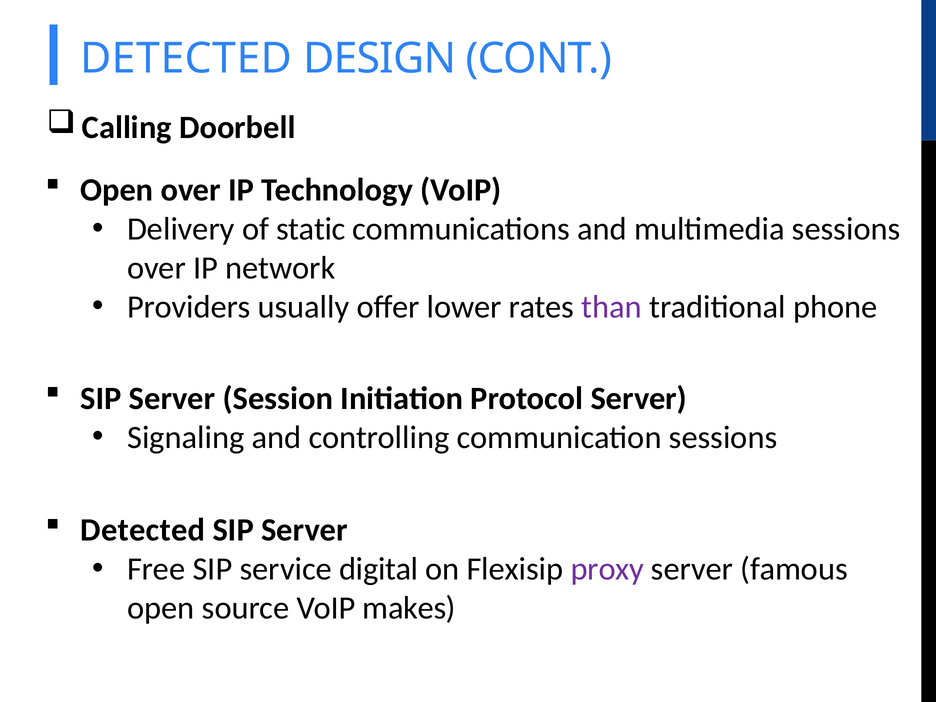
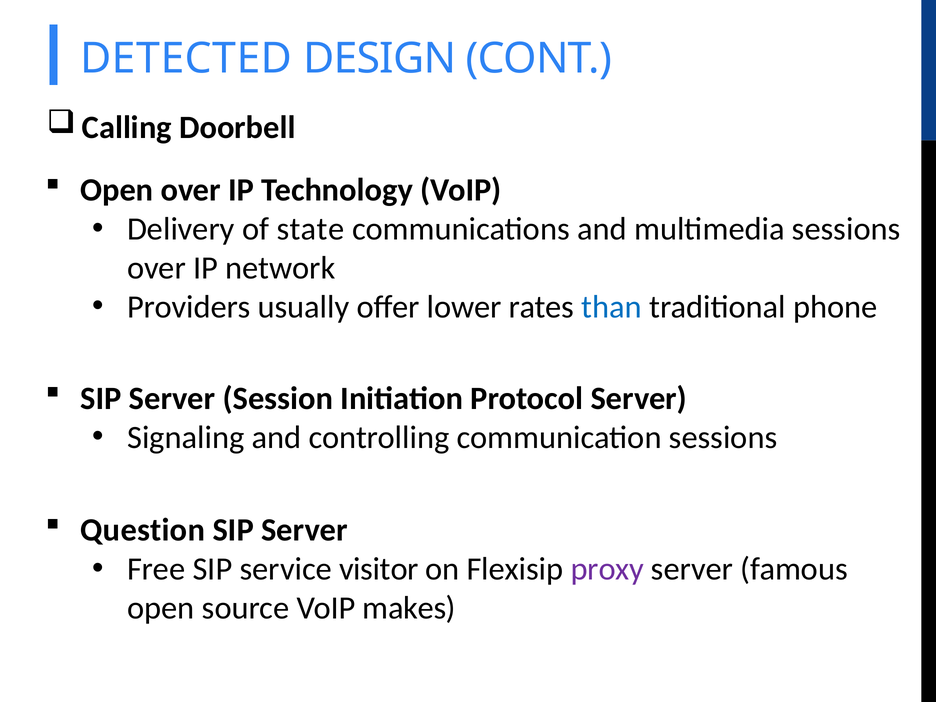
static: static -> state (310, 229)
than colour: purple -> blue (612, 307)
Detected: Detected -> Question (143, 530)
digital: digital -> visitor (379, 569)
